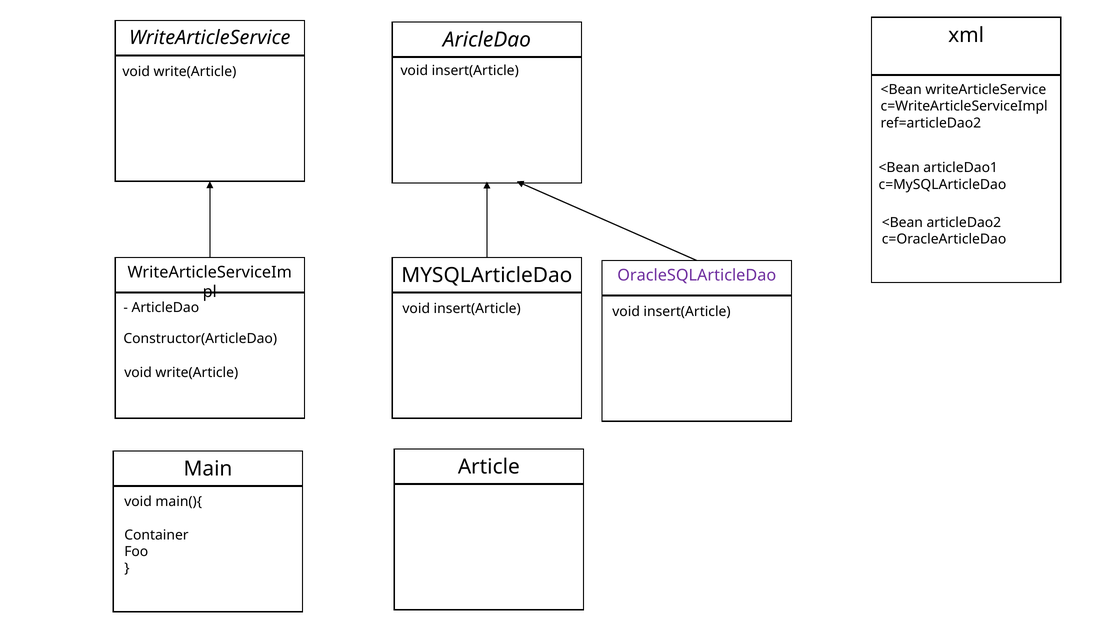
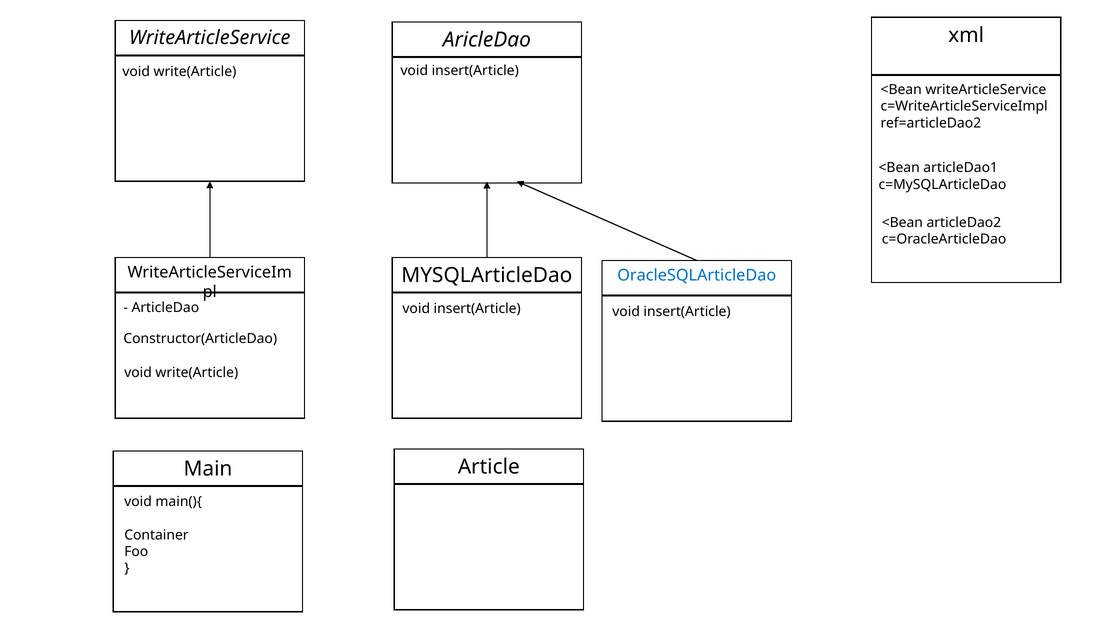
OracleSQLArticleDao colour: purple -> blue (697, 276)
